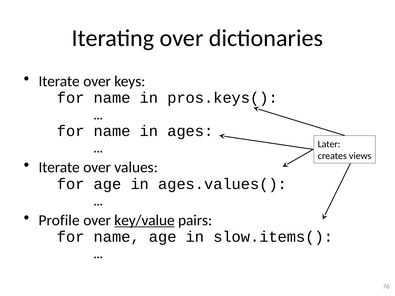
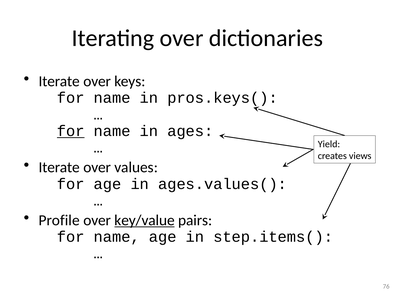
for underline: none -> present (71, 131)
Later: Later -> Yield (329, 144)
slow.items(: slow.items( -> step.items( (273, 237)
